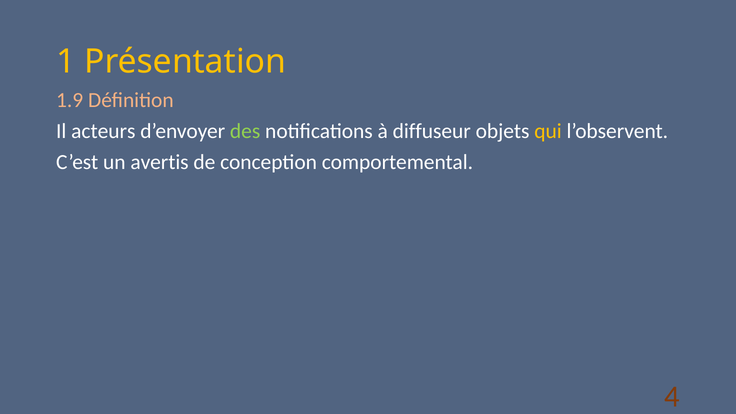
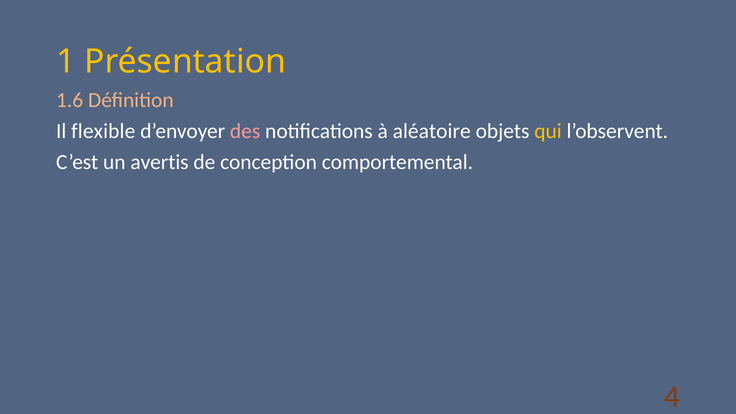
1.9: 1.9 -> 1.6 (70, 100)
acteurs: acteurs -> flexible (103, 131)
des colour: light green -> pink (245, 131)
diffuseur: diffuseur -> aléatoire (432, 131)
